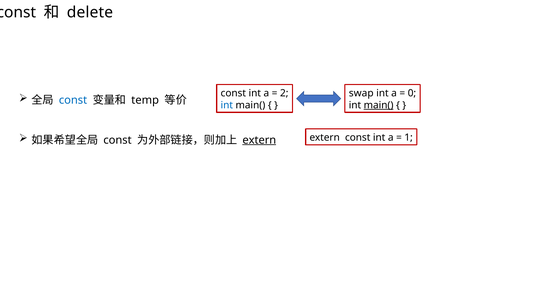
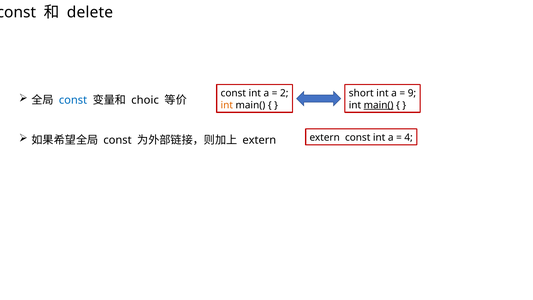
swap: swap -> short (361, 93)
0: 0 -> 9 (412, 93)
temp: temp -> choic (145, 100)
int colour: blue -> orange (227, 105)
extern underline: present -> none (259, 140)
1: 1 -> 4 (409, 137)
